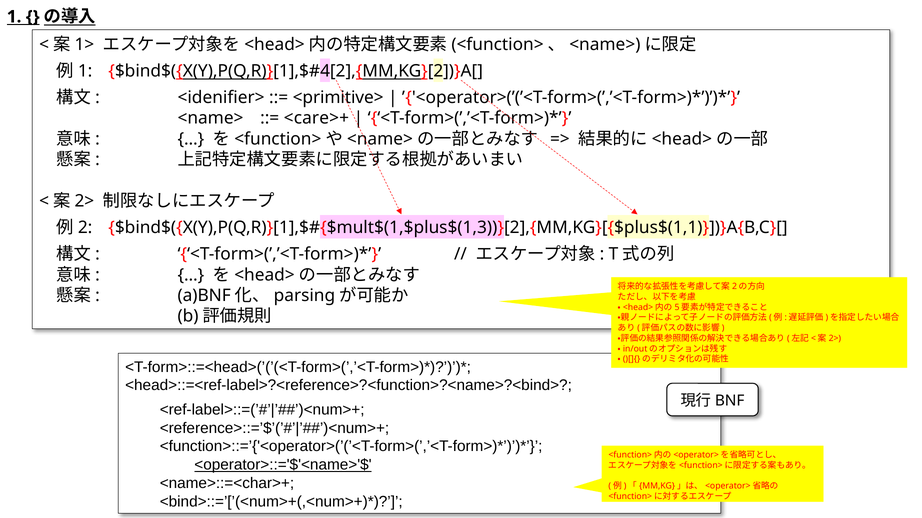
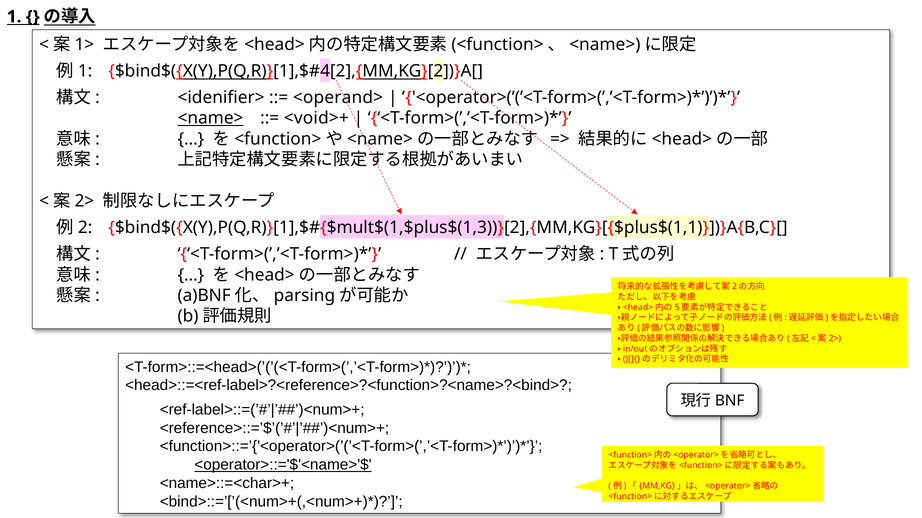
<primitive>: <primitive> -> <operand> (338, 98)
<name> underline: none -> present (211, 118)
<care>+: <care>+ -> <void>+ (316, 118)
